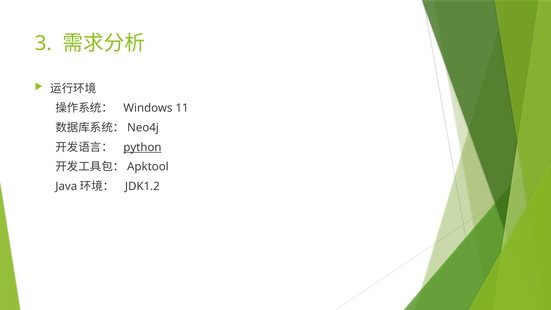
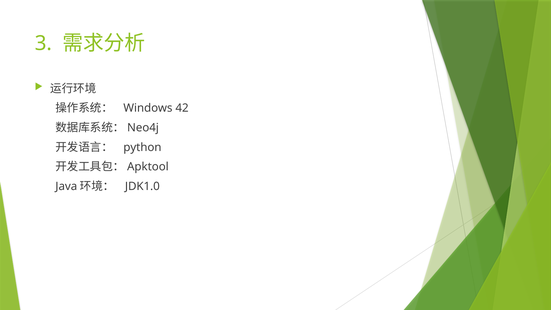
11: 11 -> 42 (182, 108)
python underline: present -> none (142, 147)
JDK1.2: JDK1.2 -> JDK1.0 (142, 186)
